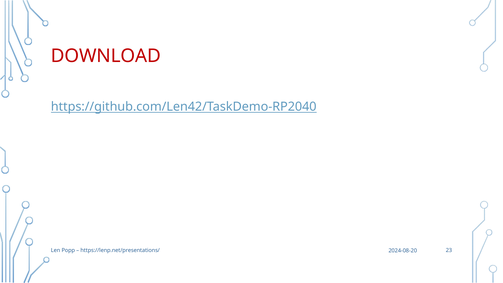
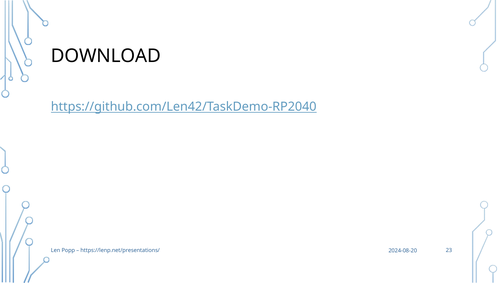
DOWNLOAD colour: red -> black (106, 56)
